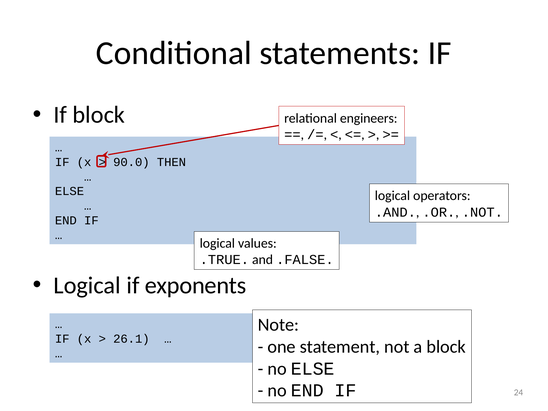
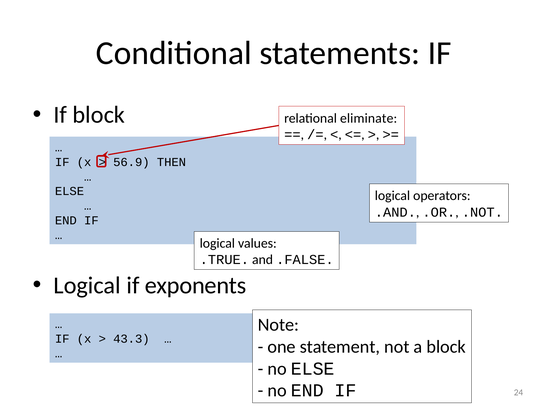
engineers: engineers -> eliminate (369, 118)
90.0: 90.0 -> 56.9 (131, 162)
26.1: 26.1 -> 43.3 (131, 339)
